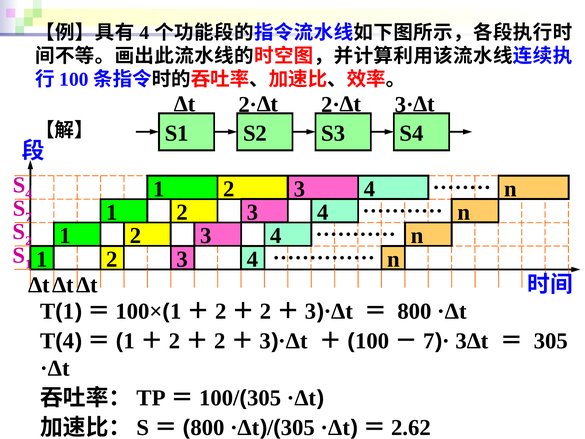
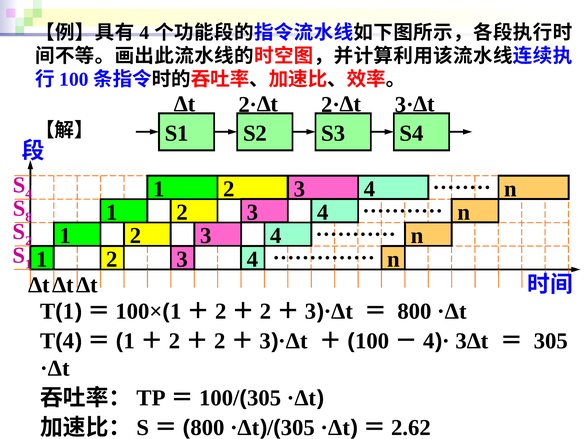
7: 7 -> 8 (29, 217)
7: 7 -> 4 (429, 341)
